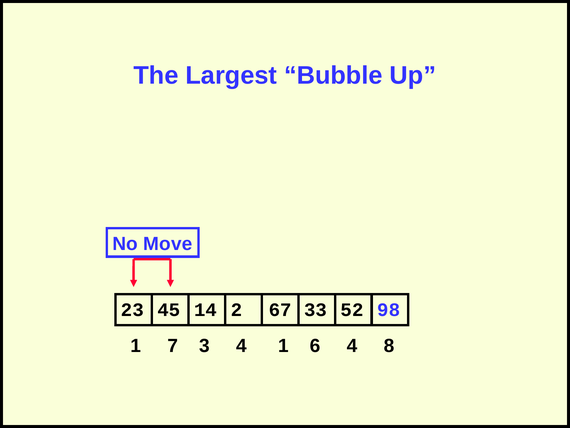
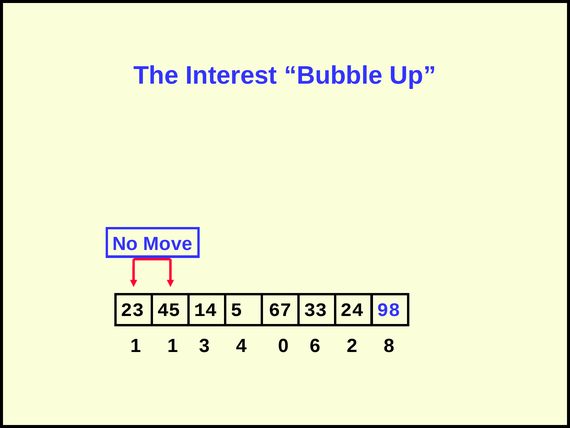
Largest: Largest -> Interest (231, 75)
2: 2 -> 5 (237, 309)
52: 52 -> 24 (352, 309)
1 7: 7 -> 1 (173, 345)
4 1: 1 -> 0 (284, 345)
6 4: 4 -> 2 (352, 345)
